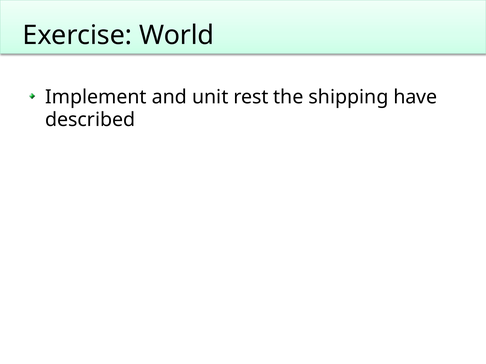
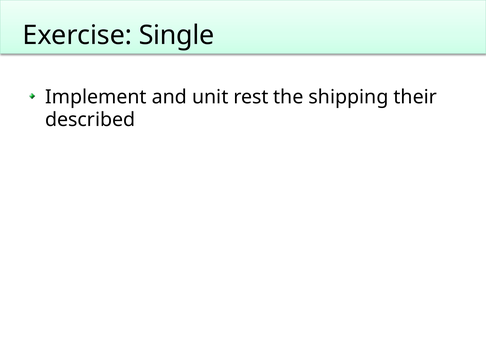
World: World -> Single (177, 35)
have: have -> their (415, 97)
